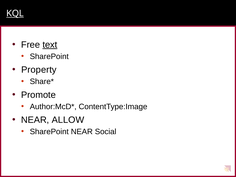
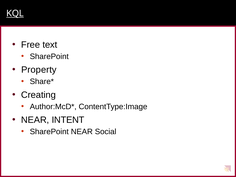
text underline: present -> none (50, 45)
Promote: Promote -> Creating (38, 95)
ALLOW: ALLOW -> INTENT (68, 120)
